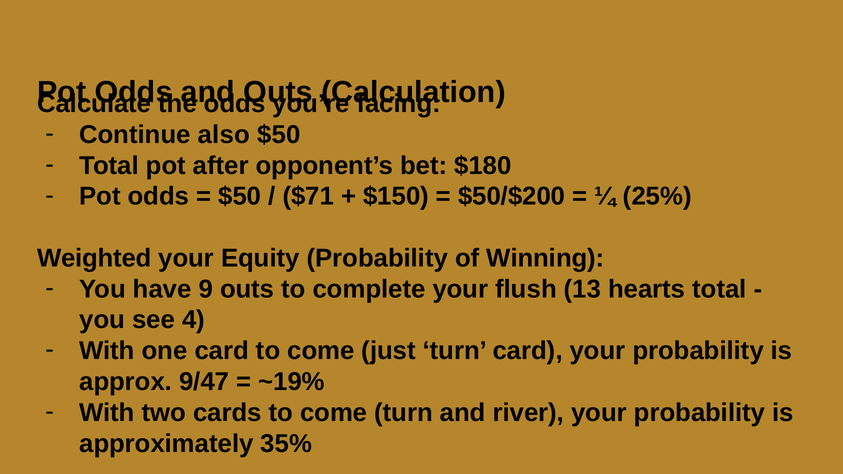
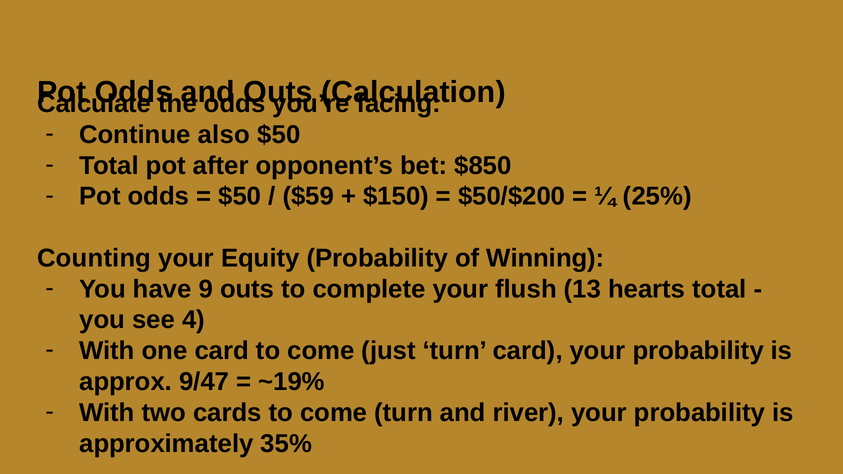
$180: $180 -> $850 (483, 166)
$71: $71 -> $59 (308, 197)
Weighted: Weighted -> Counting (94, 258)
